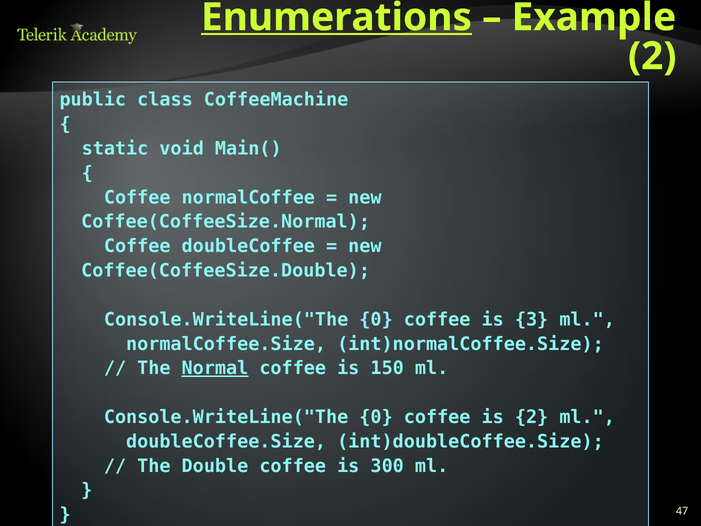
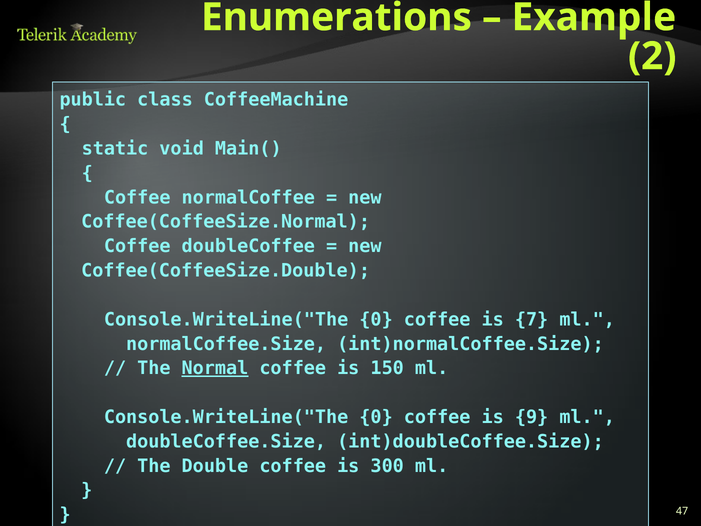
Enumerations underline: present -> none (336, 17)
3: 3 -> 7 (532, 319)
is 2: 2 -> 9 (532, 417)
